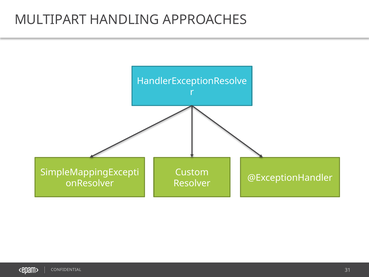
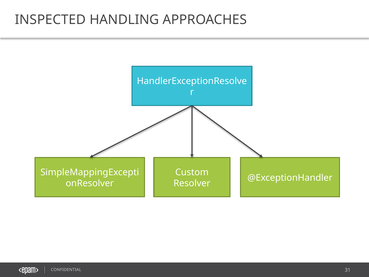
MULTIPART: MULTIPART -> INSPECTED (50, 20)
